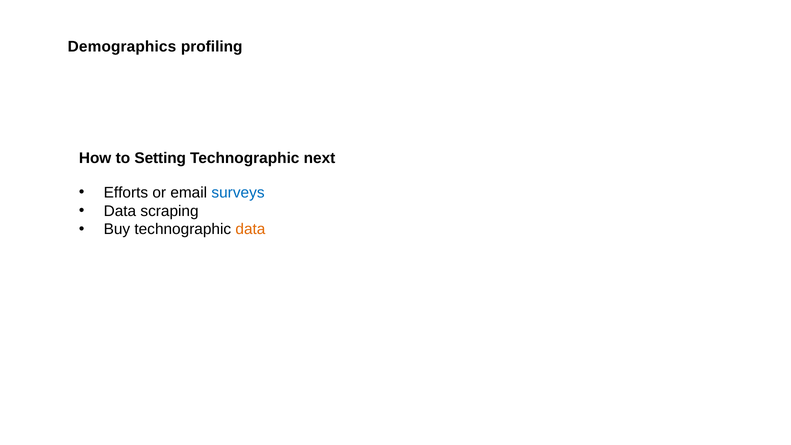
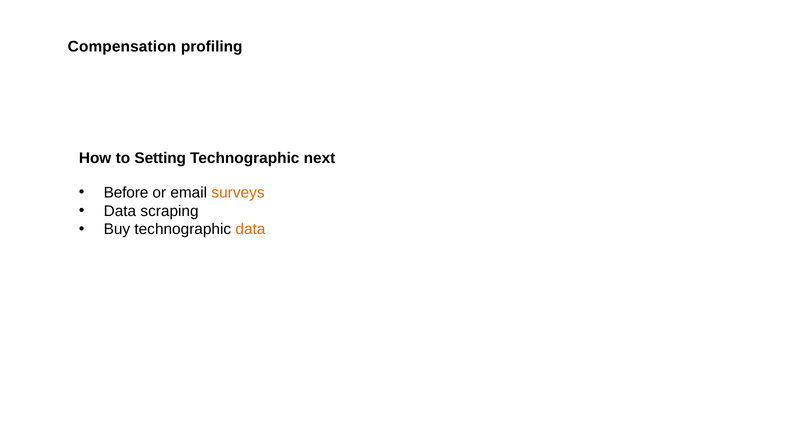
Demographics: Demographics -> Compensation (122, 47)
Efforts: Efforts -> Before (126, 192)
surveys colour: blue -> orange (238, 192)
